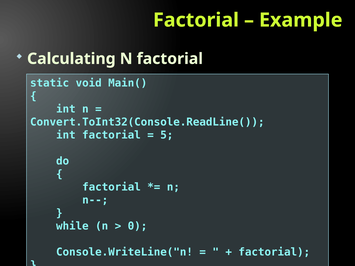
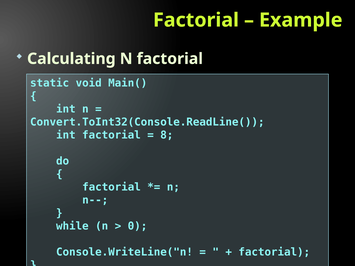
5: 5 -> 8 (167, 135)
